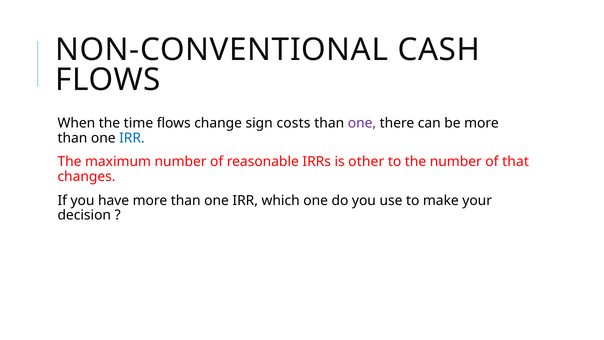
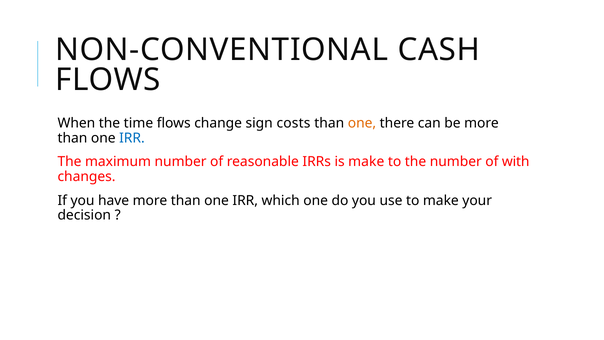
one colour: purple -> orange (362, 123)
is other: other -> make (366, 162)
that: that -> with (516, 162)
